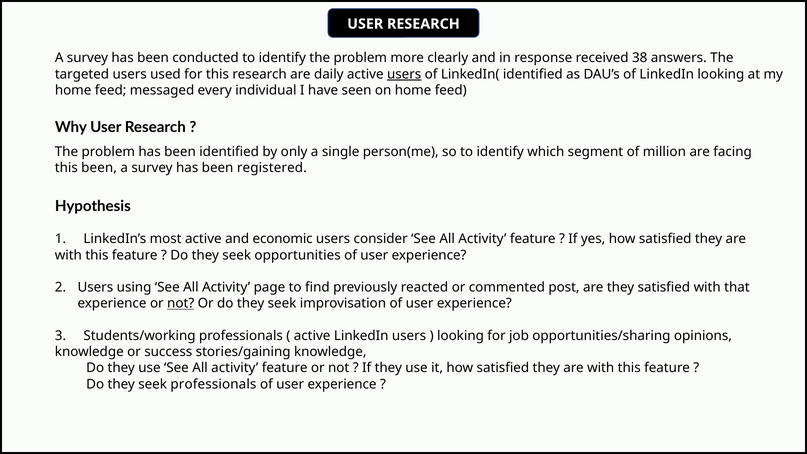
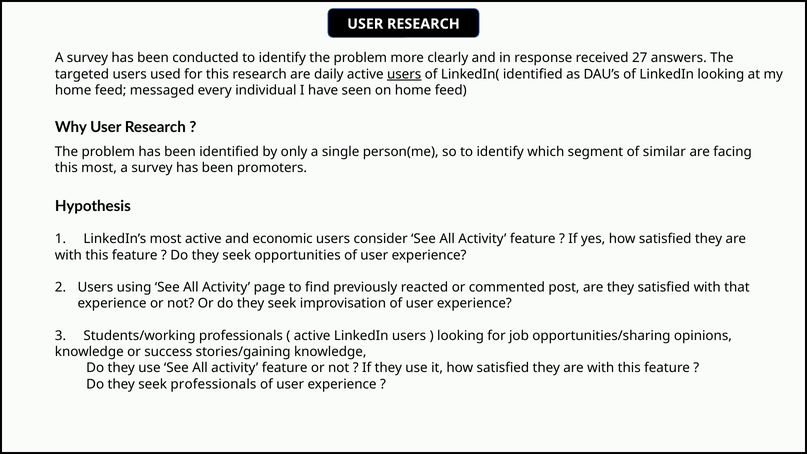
38: 38 -> 27 (640, 58)
million: million -> similar (664, 152)
this been: been -> most (99, 168)
registered: registered -> promoters (272, 168)
not underline: present -> none (181, 303)
